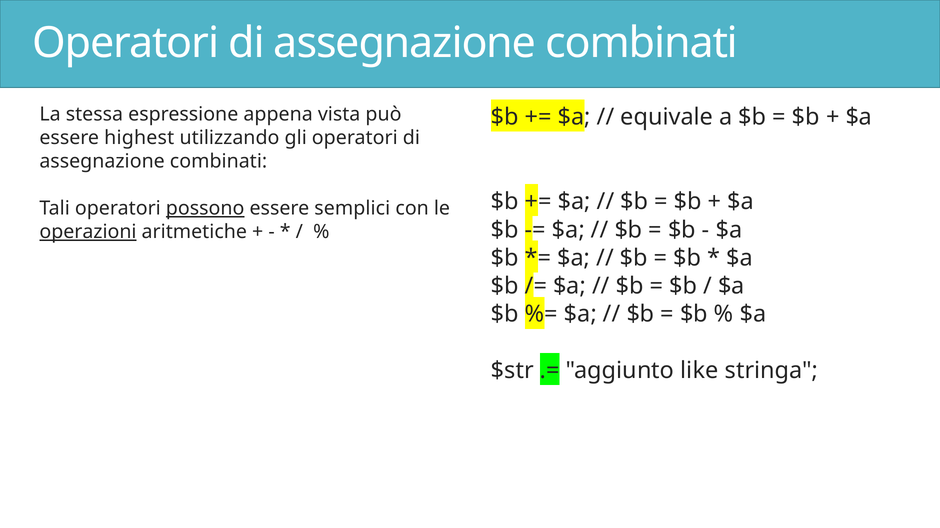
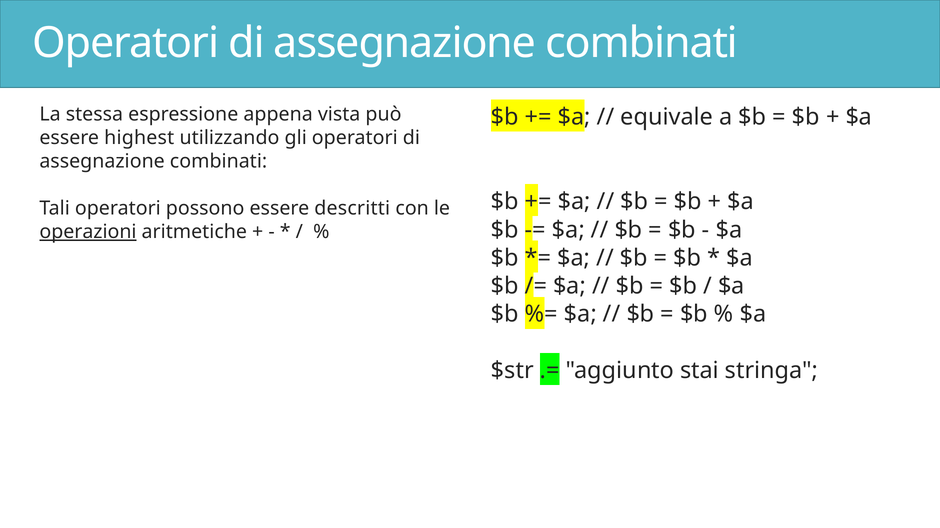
possono underline: present -> none (205, 209)
semplici: semplici -> descritti (352, 209)
like: like -> stai (700, 371)
